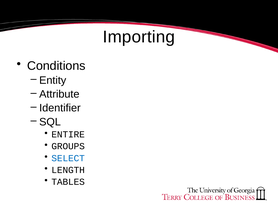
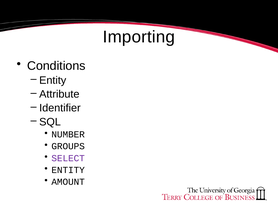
ENTIRE: ENTIRE -> NUMBER (68, 135)
SELECT colour: blue -> purple (68, 159)
LENGTH: LENGTH -> ENTITY (68, 170)
TABLES: TABLES -> AMOUNT (68, 182)
